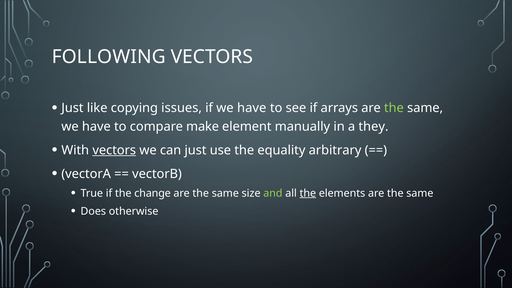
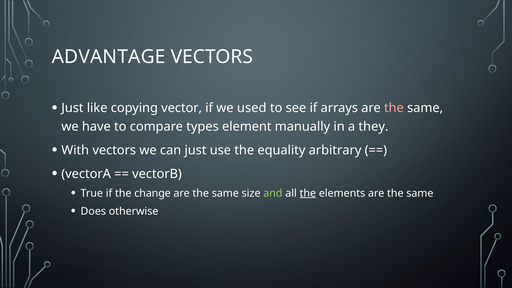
FOLLOWING: FOLLOWING -> ADVANTAGE (109, 57)
issues: issues -> vector (182, 108)
if we have: have -> used (252, 108)
the colour: light green -> pink (394, 108)
make: make -> types (203, 126)
vectors underline: present -> none (114, 150)
